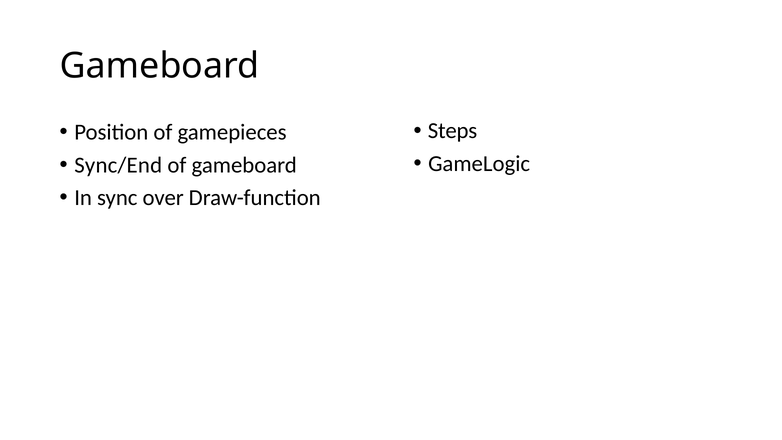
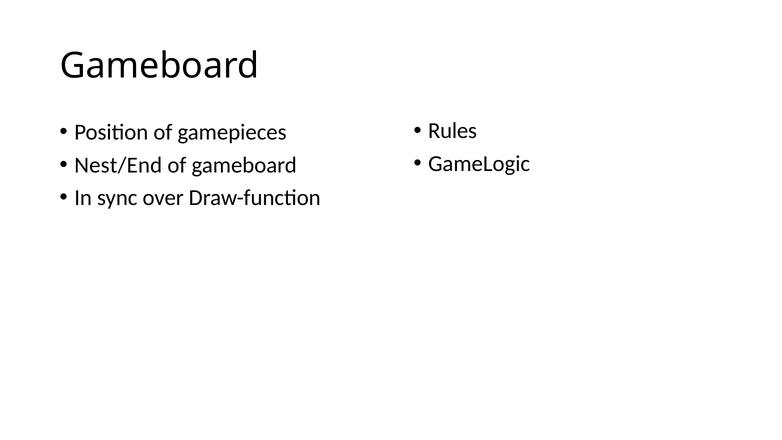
Steps: Steps -> Rules (453, 131)
Sync/End: Sync/End -> Nest/End (118, 165)
